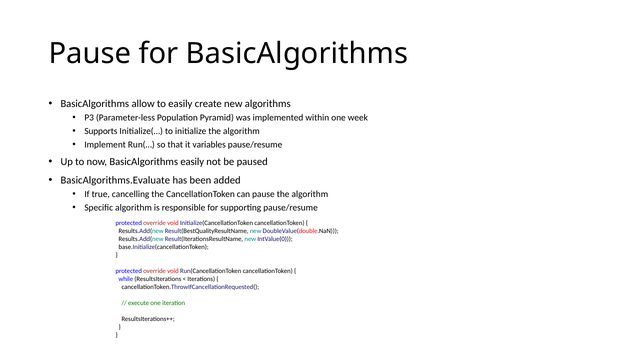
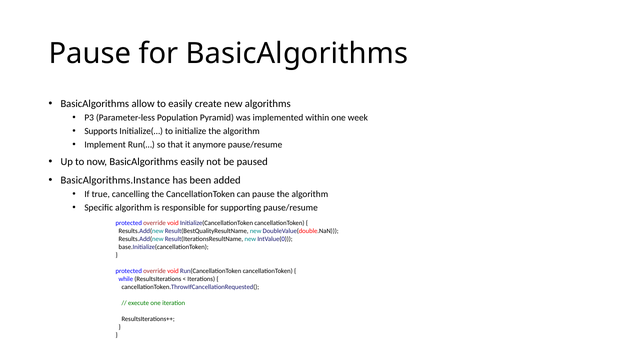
variables: variables -> anymore (209, 144)
BasicAlgorithms.Evaluate: BasicAlgorithms.Evaluate -> BasicAlgorithms.Instance (115, 180)
